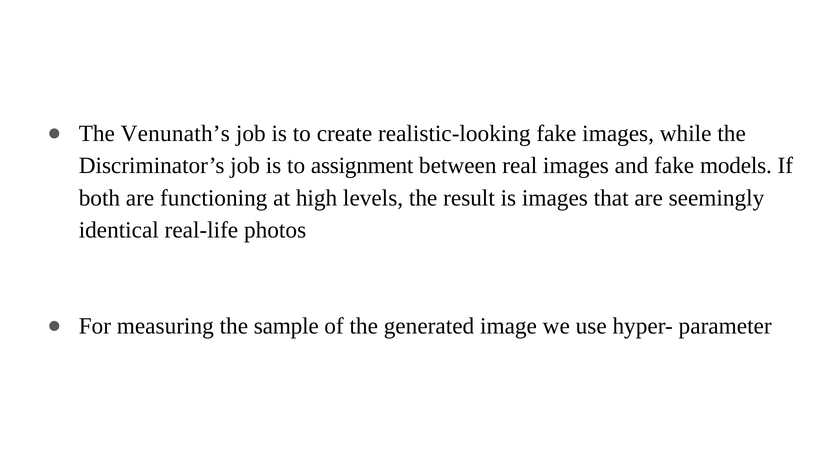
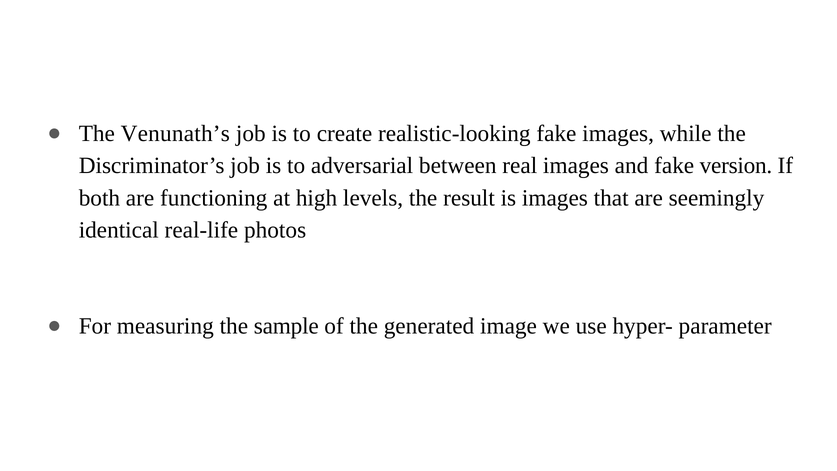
assignment: assignment -> adversarial (362, 166)
models: models -> version (736, 166)
